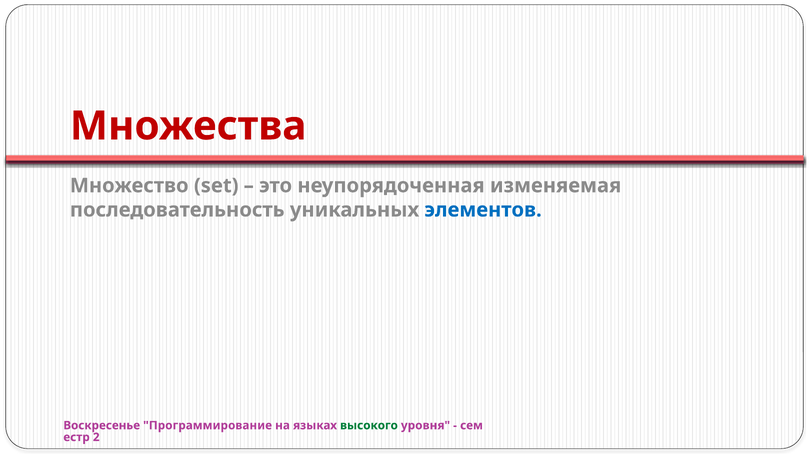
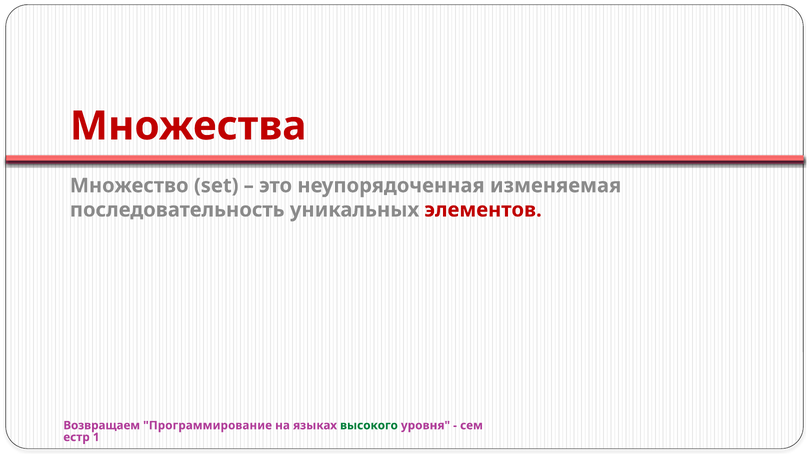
элементов colour: blue -> red (483, 210)
Воскресенье: Воскресенье -> Возвращаем (102, 425)
2: 2 -> 1 (96, 437)
